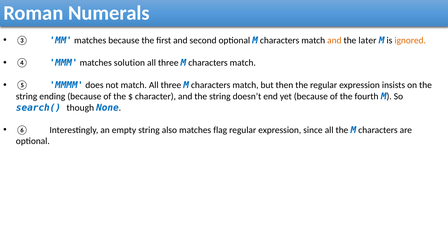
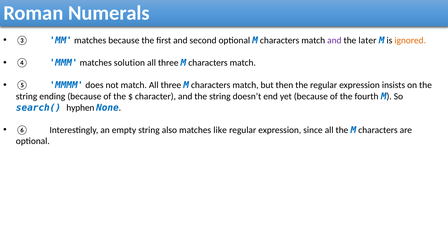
and colour: orange -> purple (334, 40)
though: though -> hyphen (80, 108)
flag: flag -> like (220, 130)
